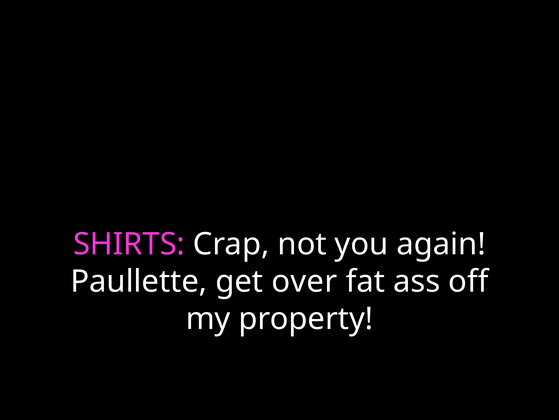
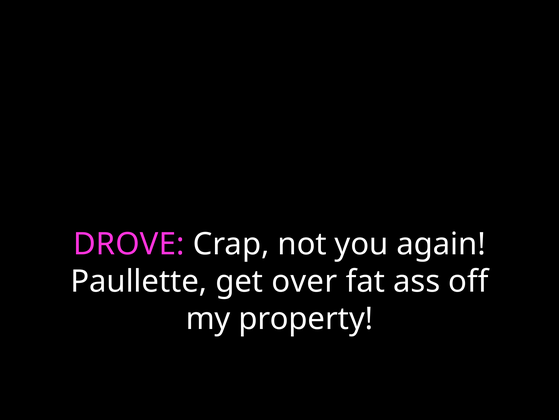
SHIRTS: SHIRTS -> DROVE (129, 244)
